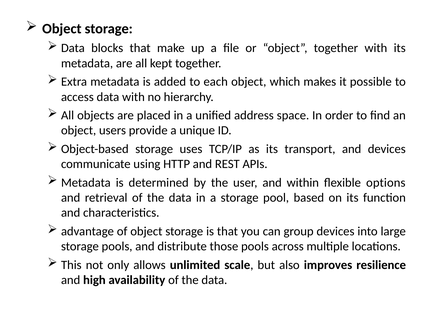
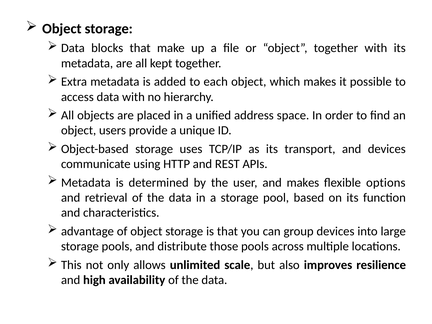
and within: within -> makes (303, 183)
